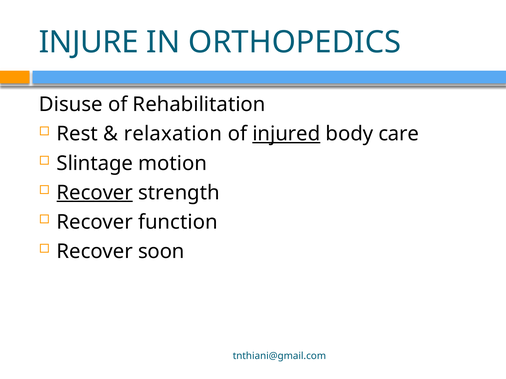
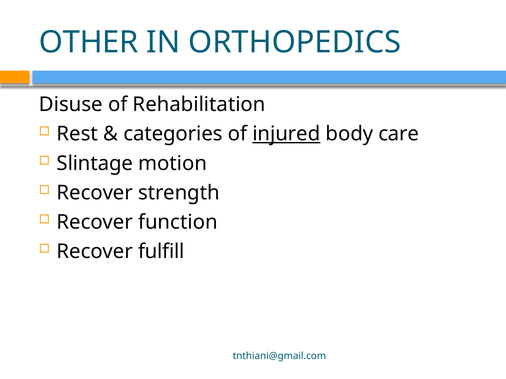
INJURE: INJURE -> OTHER (89, 42)
relaxation: relaxation -> categories (173, 134)
Recover underline: present -> none (95, 193)
soon: soon -> fulfill (161, 252)
